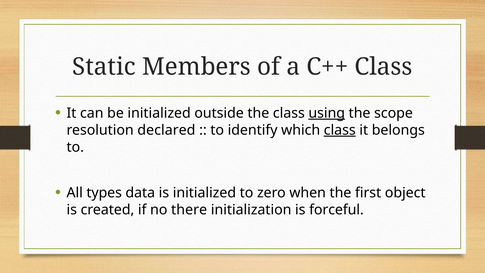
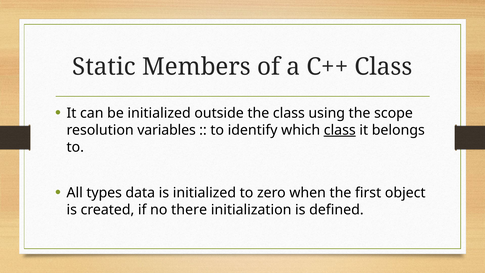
using underline: present -> none (327, 113)
declared: declared -> variables (167, 130)
forceful: forceful -> defined (336, 210)
